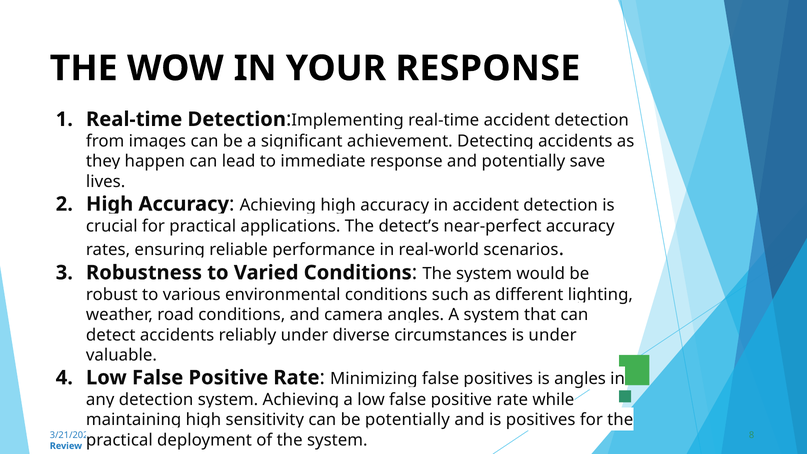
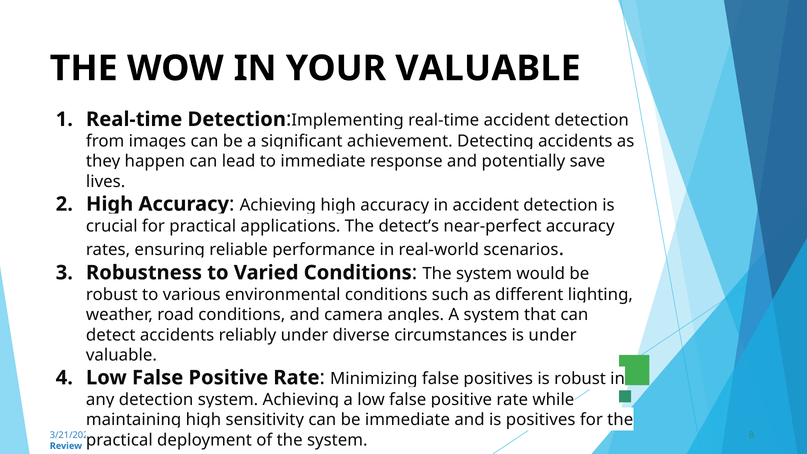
YOUR RESPONSE: RESPONSE -> VALUABLE (488, 68)
angles: angles -> robust (580, 379)
potentially: potentially -> immediate (407, 420)
